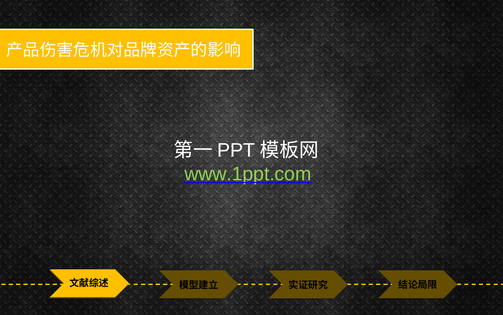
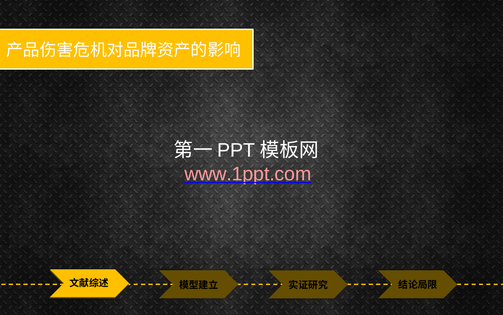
www.1ppt.com colour: light green -> pink (248, 174)
